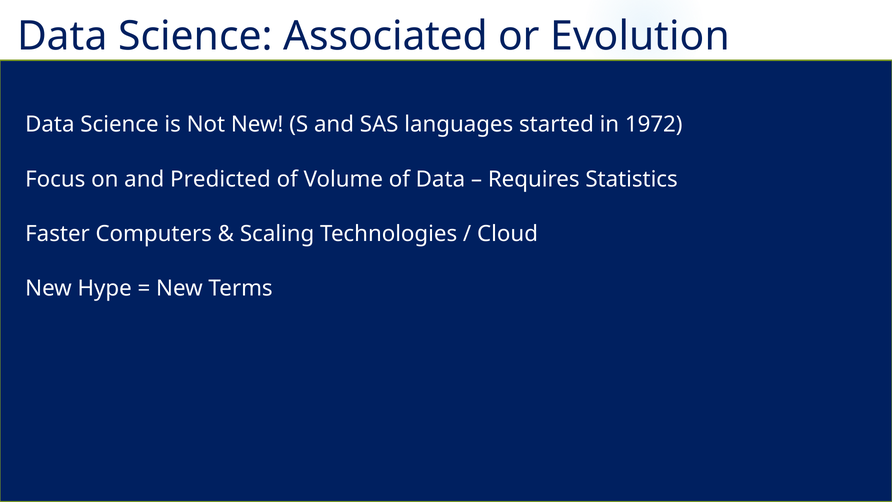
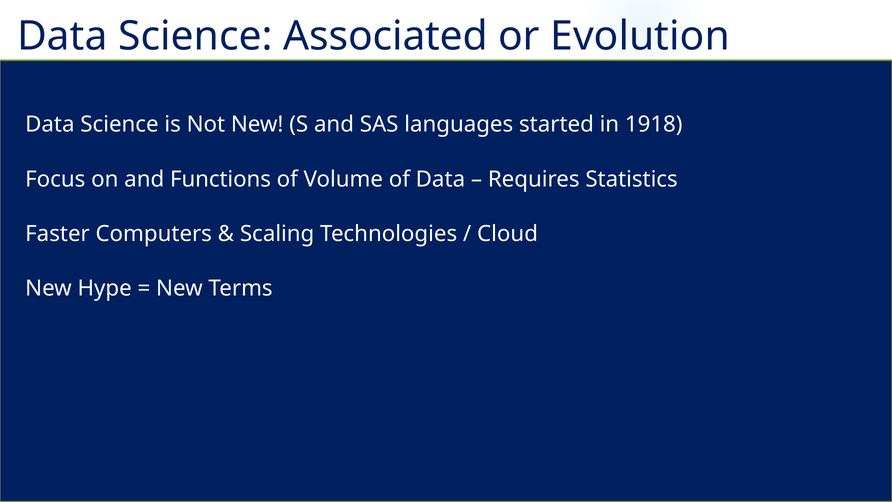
1972: 1972 -> 1918 (654, 125)
Predicted: Predicted -> Functions (220, 179)
